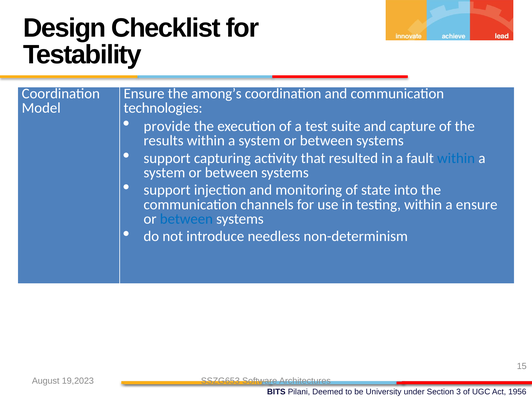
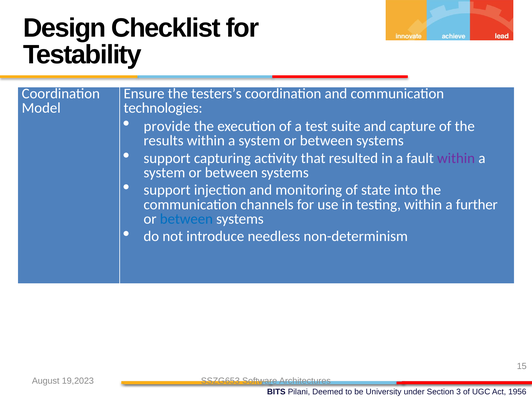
among’s: among’s -> testers’s (216, 94)
within colour: blue -> purple (456, 158)
a ensure: ensure -> further (477, 205)
